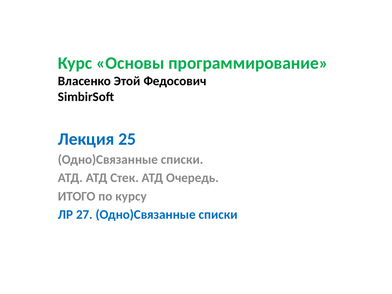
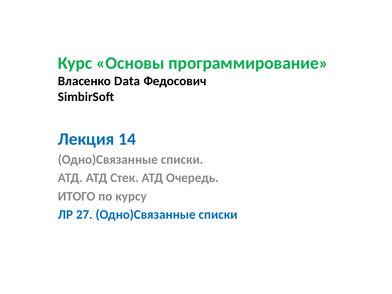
Этой: Этой -> Data (127, 81)
25: 25 -> 14 (127, 139)
